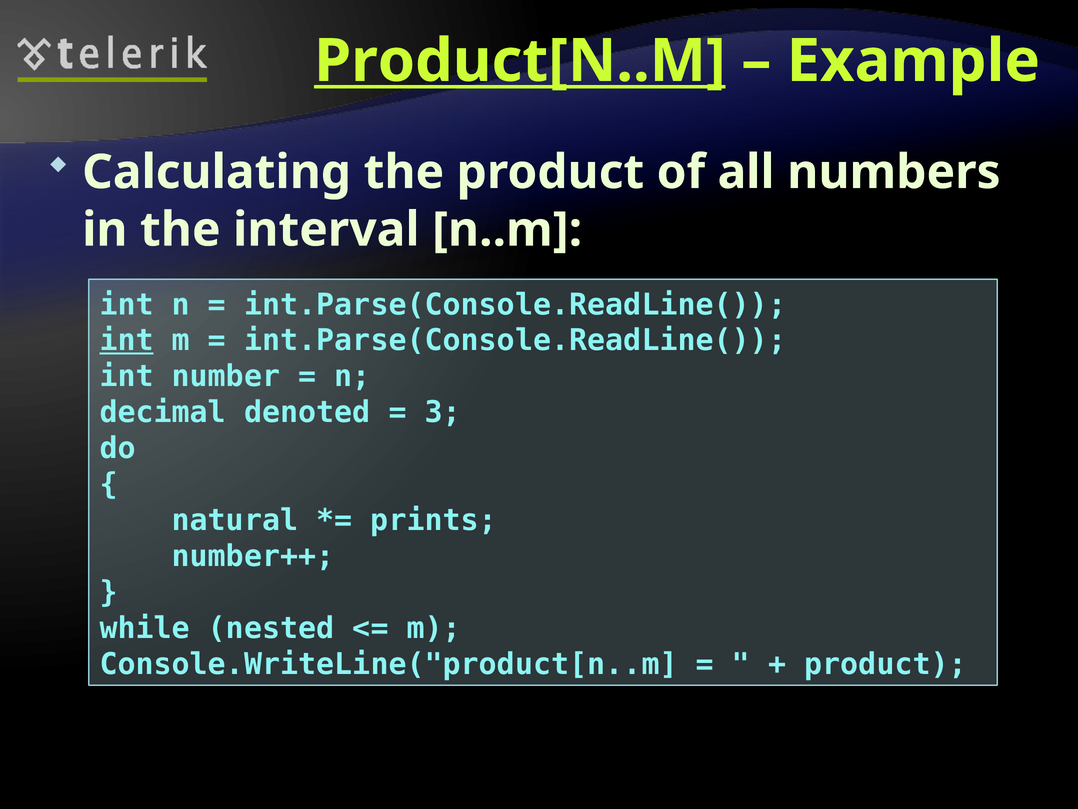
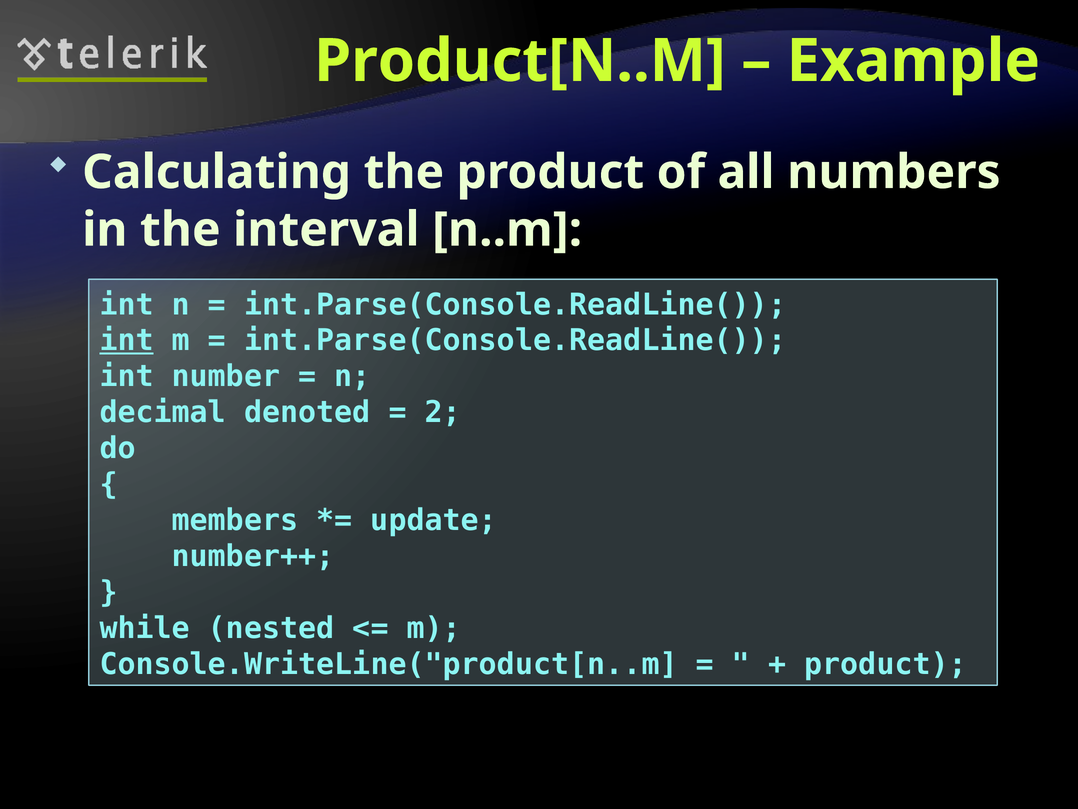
Product[N..M underline: present -> none (520, 61)
3: 3 -> 2 (443, 412)
natural: natural -> members (235, 520)
prints: prints -> update (434, 520)
